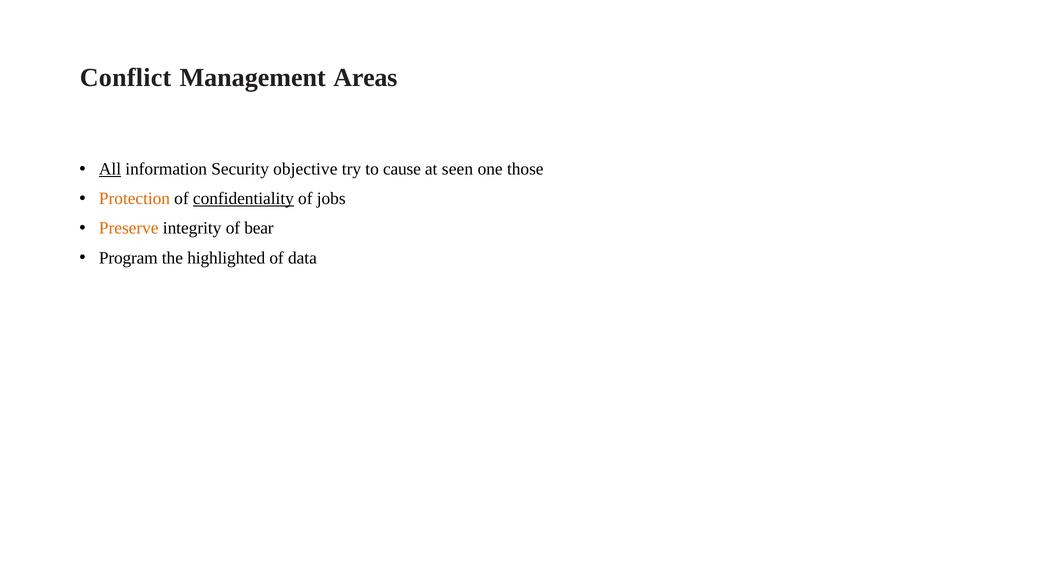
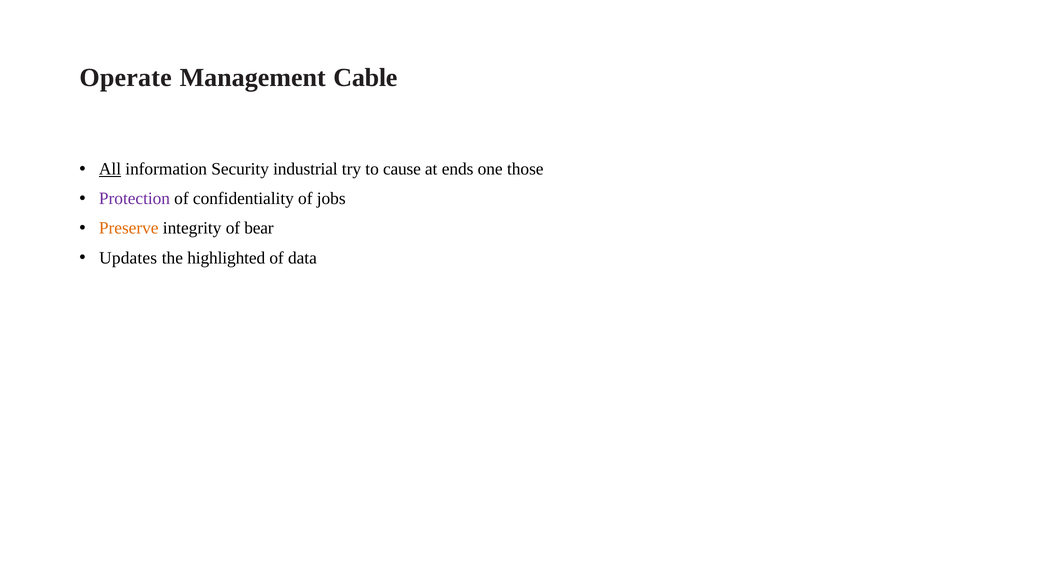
Conflict: Conflict -> Operate (126, 78)
Areas: Areas -> Cable (365, 78)
objective: objective -> industrial (305, 169)
seen: seen -> ends (458, 169)
Protection colour: orange -> purple (135, 199)
confidentiality underline: present -> none (243, 199)
Program: Program -> Updates (128, 258)
